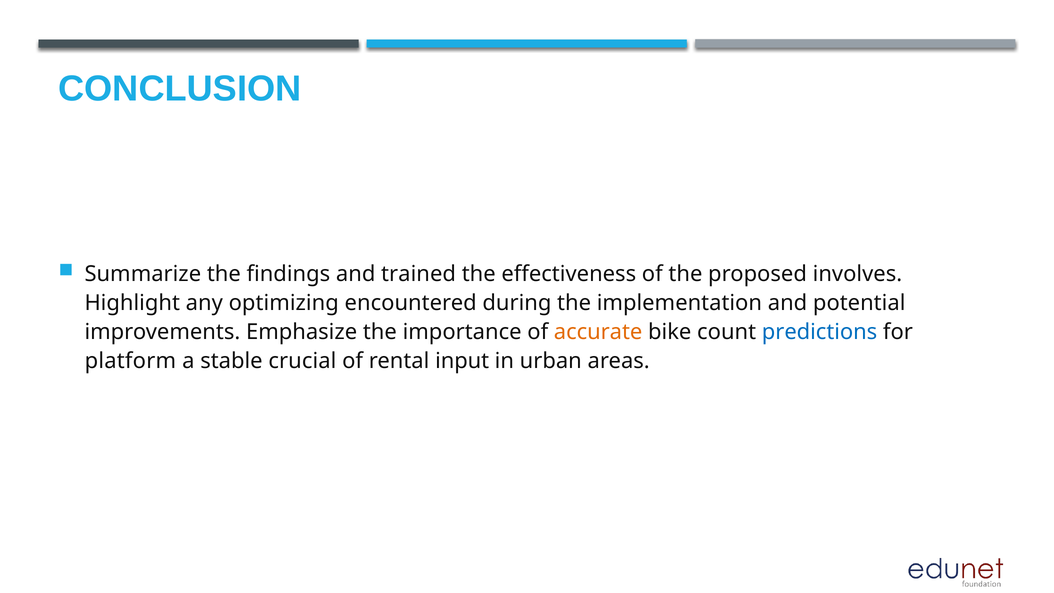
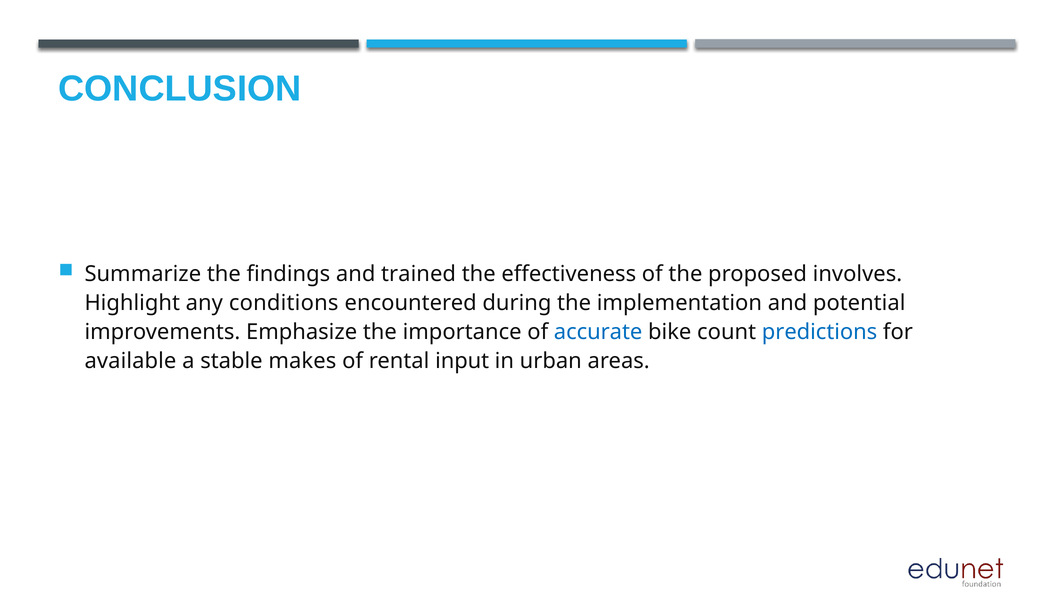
optimizing: optimizing -> conditions (284, 303)
accurate colour: orange -> blue (598, 332)
platform: platform -> available (130, 361)
crucial: crucial -> makes (302, 361)
